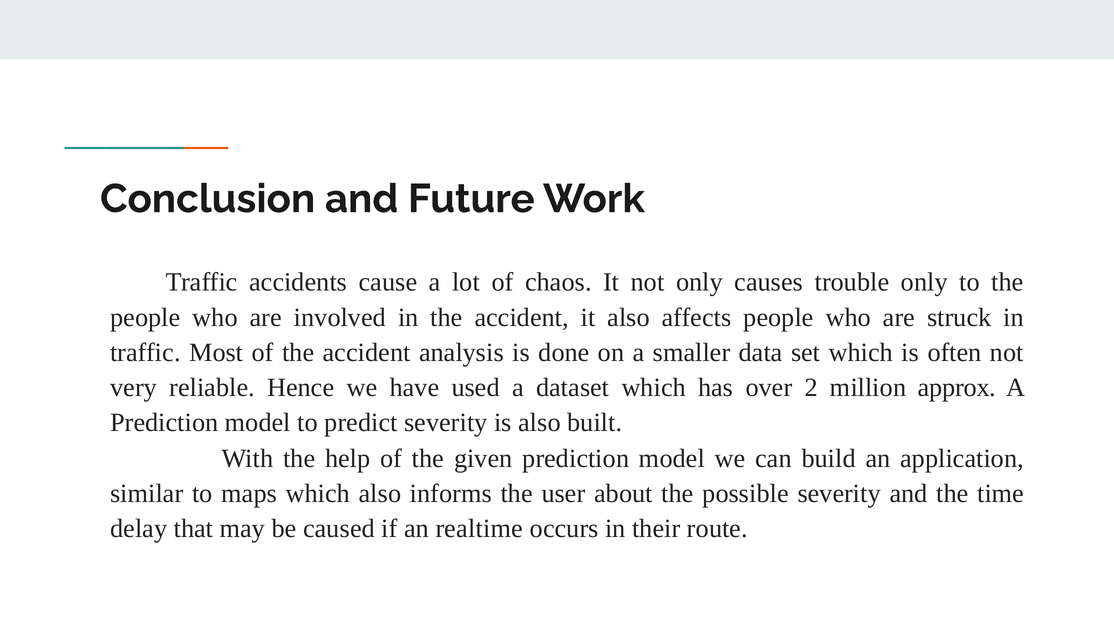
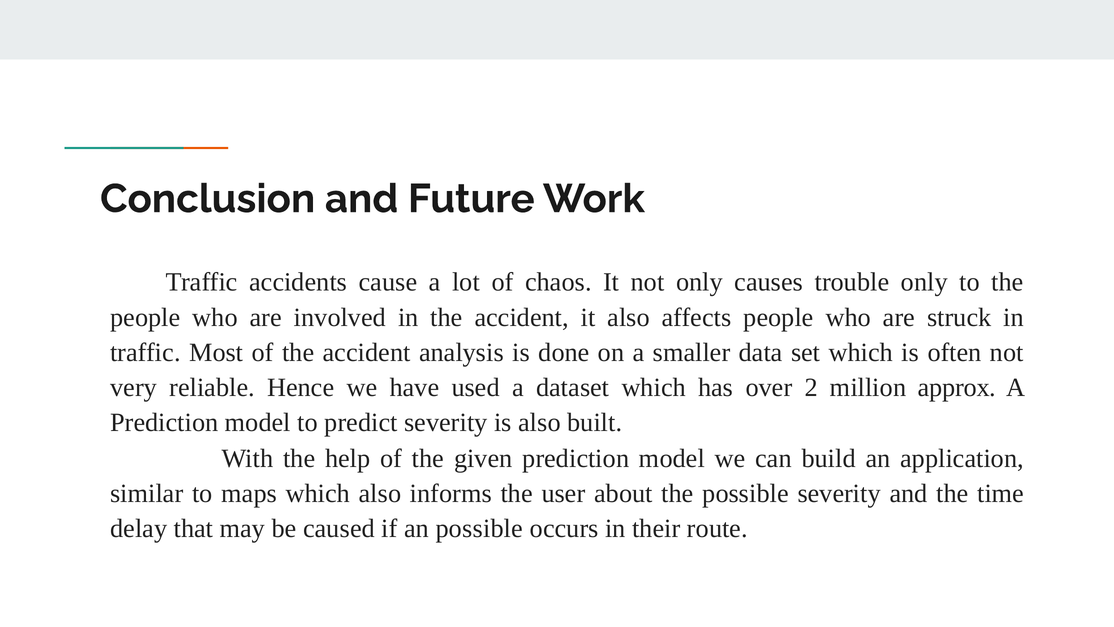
an realtime: realtime -> possible (479, 528)
